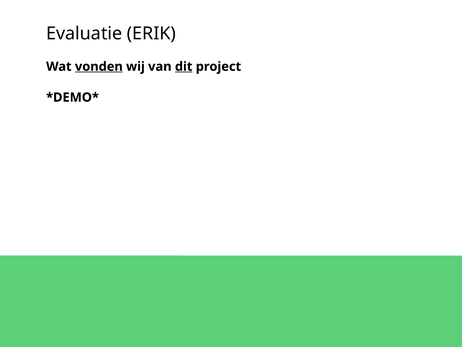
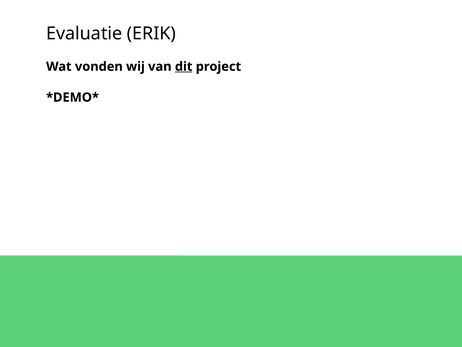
vonden underline: present -> none (99, 66)
